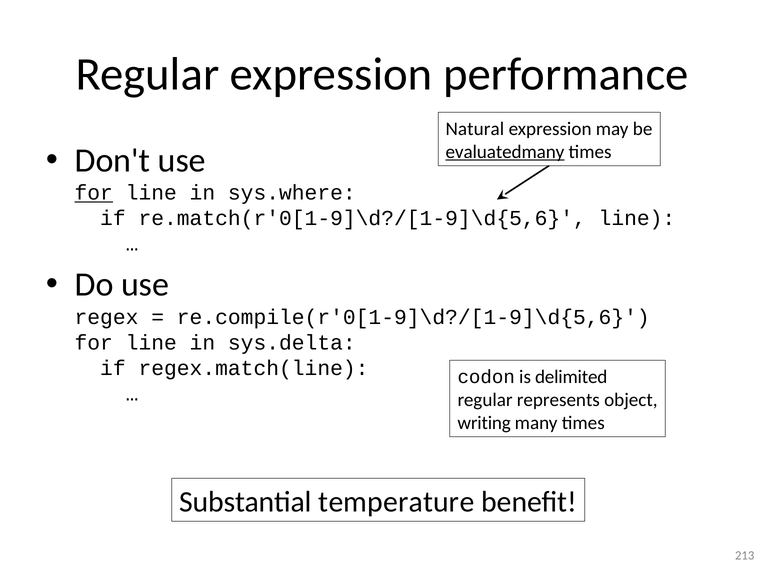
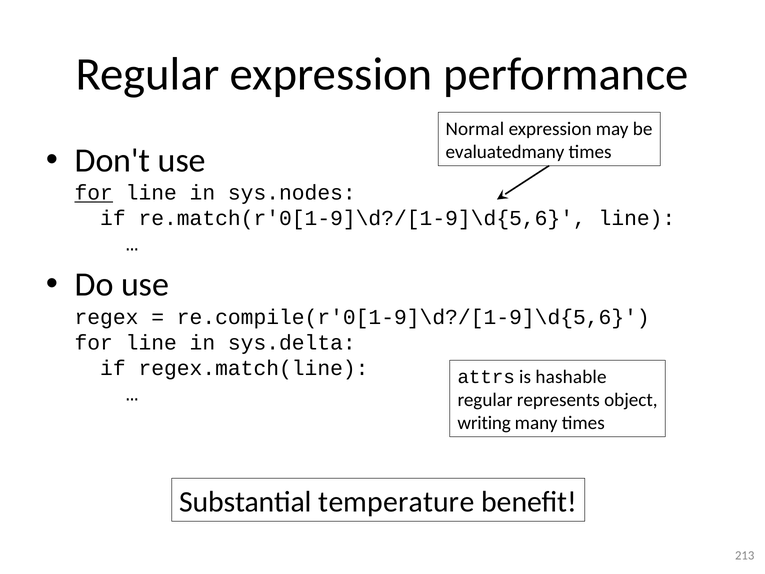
Natural: Natural -> Normal (475, 129)
evaluatedmany underline: present -> none (505, 152)
sys.where: sys.where -> sys.nodes (292, 193)
codon: codon -> attrs (486, 377)
delimited: delimited -> hashable (571, 377)
